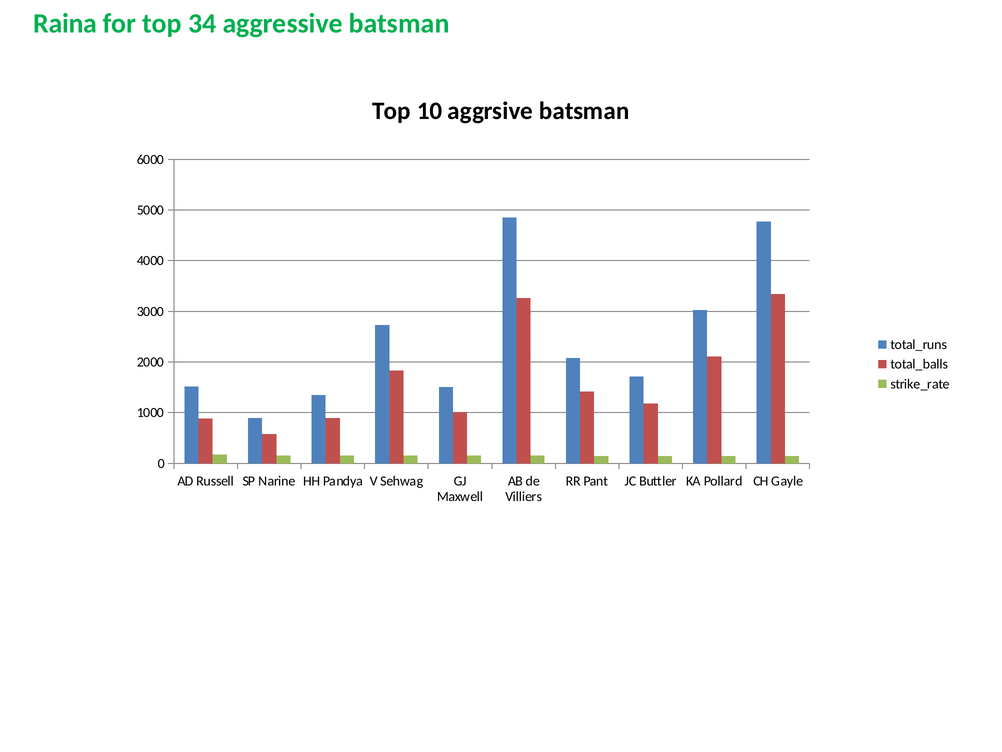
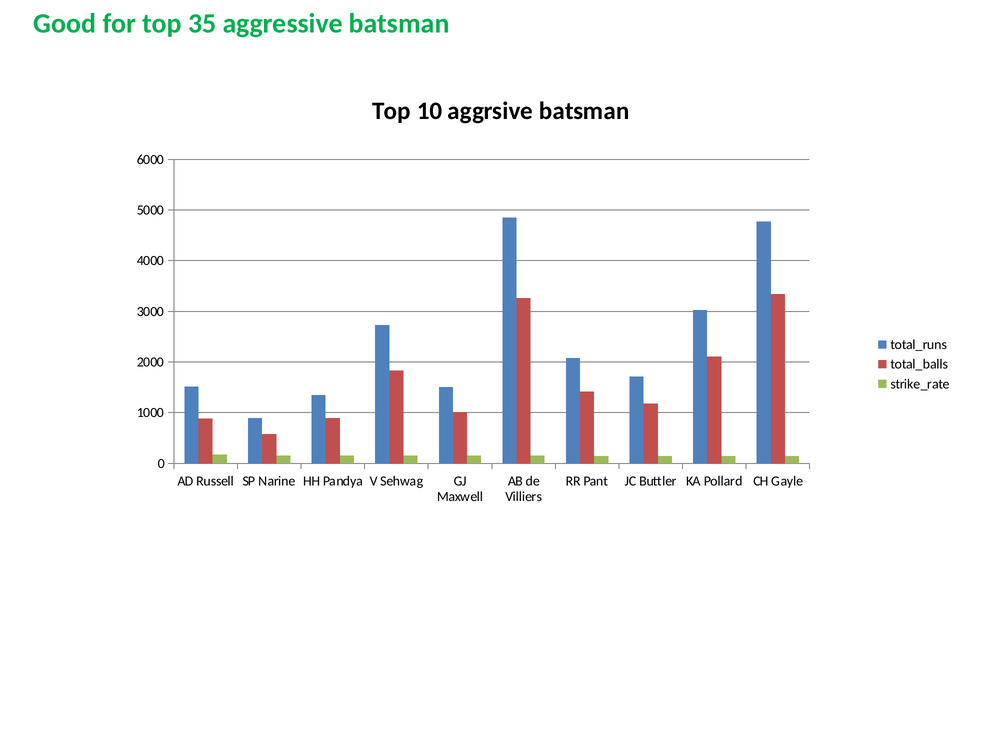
Raina: Raina -> Good (65, 24)
34: 34 -> 35 (202, 24)
